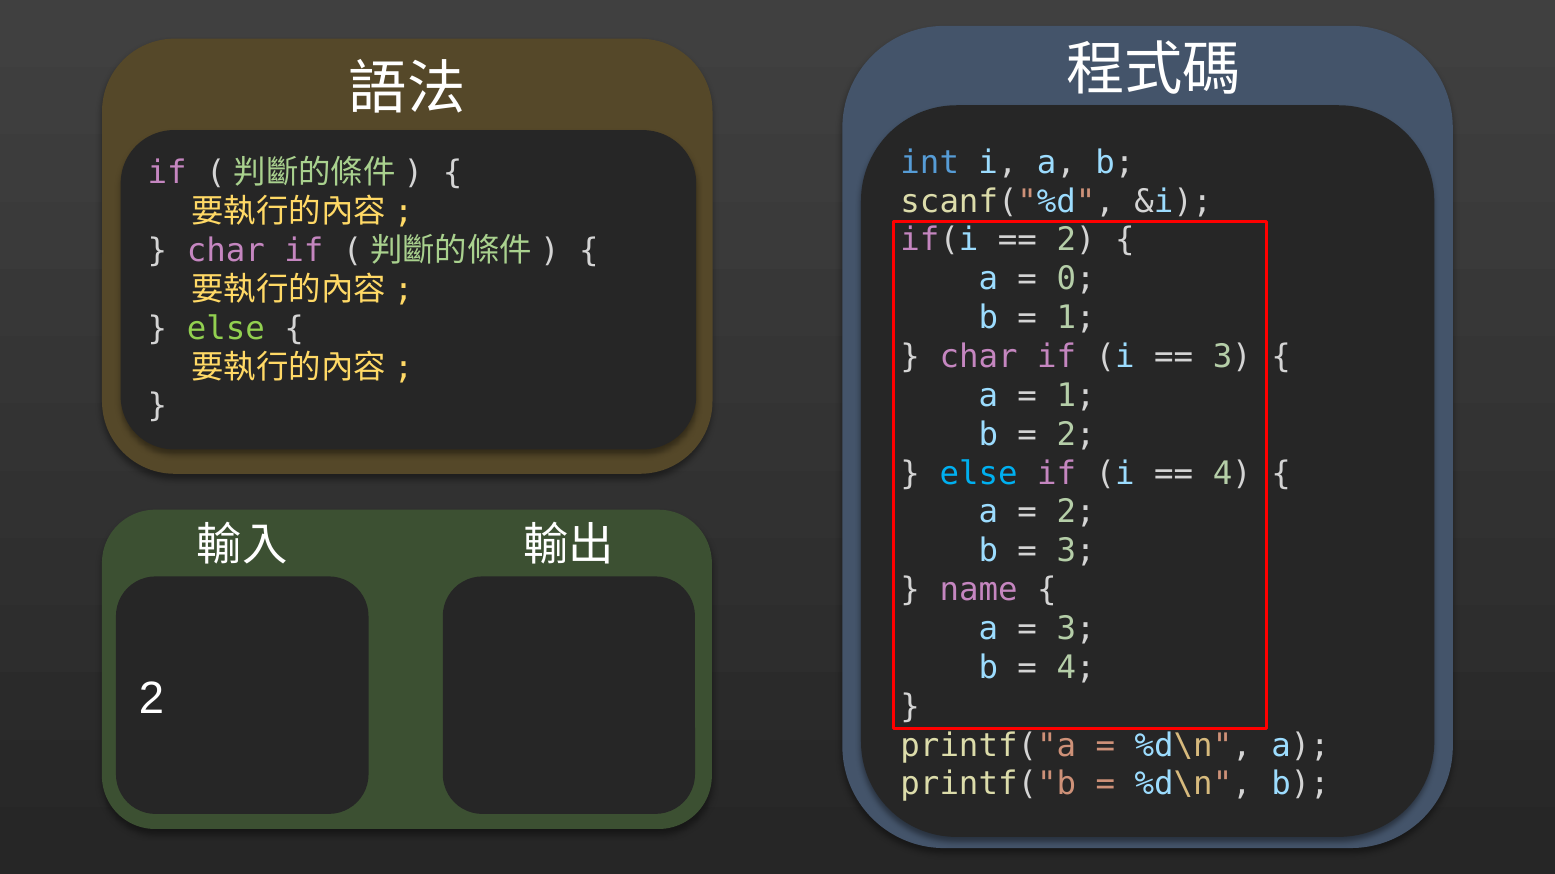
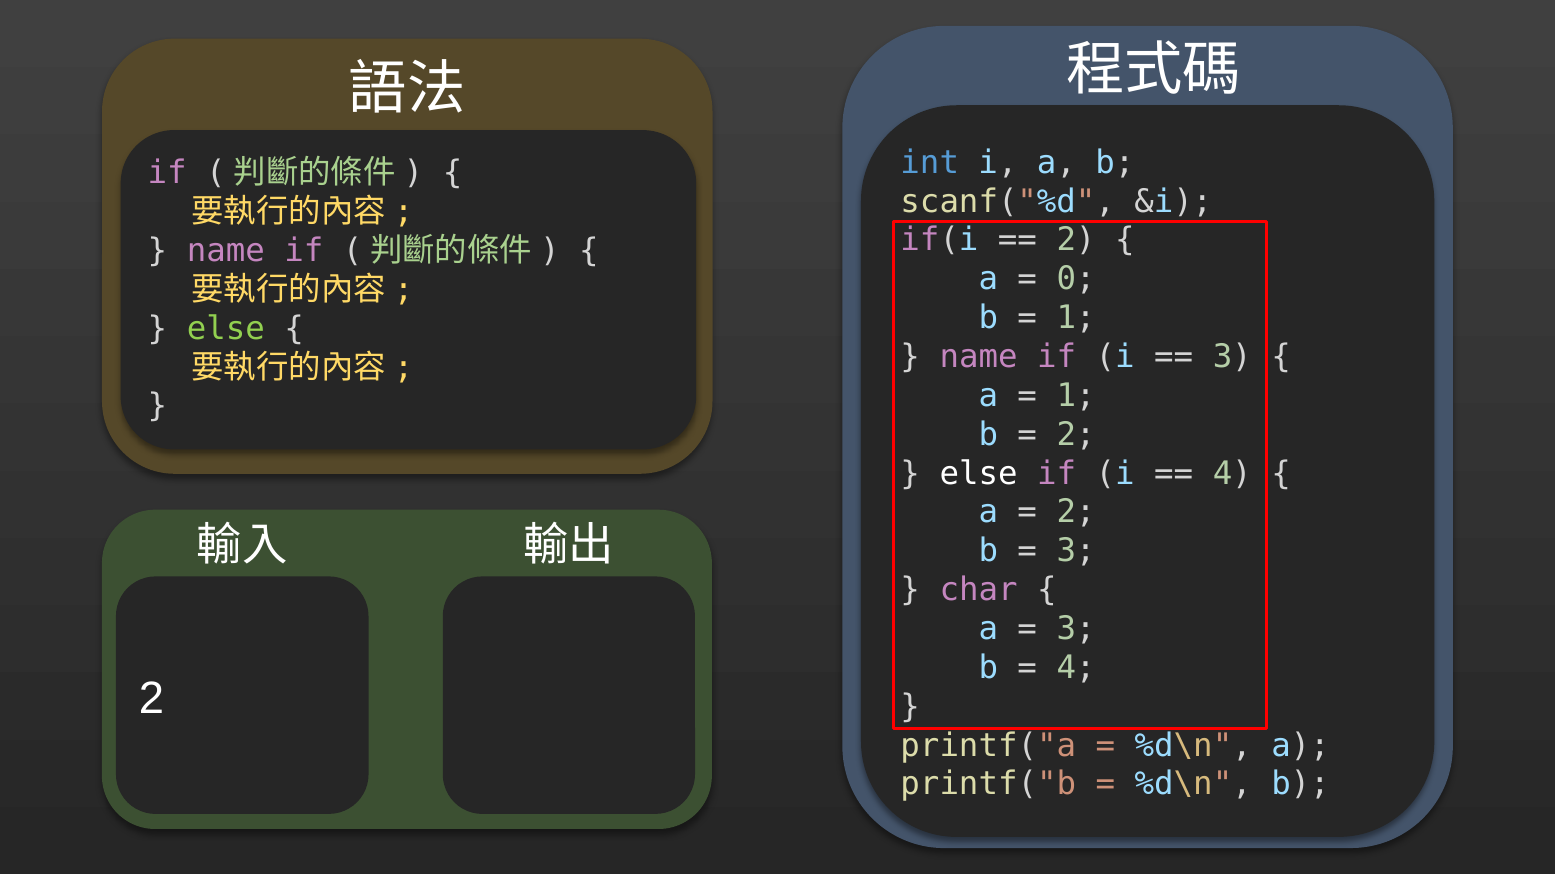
char: char -> name (226, 251)
char: char -> name (979, 357)
else colour: light blue -> white (979, 474)
name: name -> char (979, 590)
